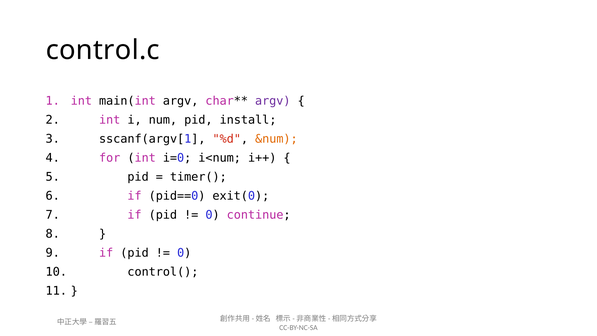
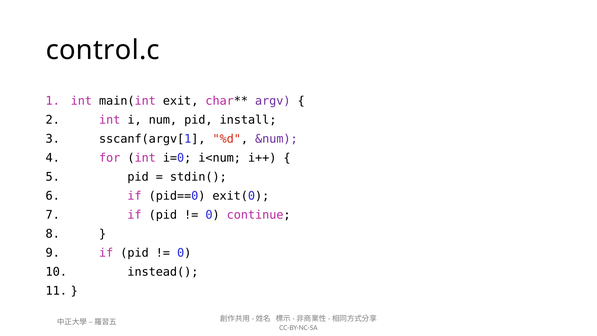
main(int argv: argv -> exit (181, 101)
&num colour: orange -> purple (276, 139)
timer(: timer( -> stdin( (198, 177)
control(: control( -> instead( (163, 272)
